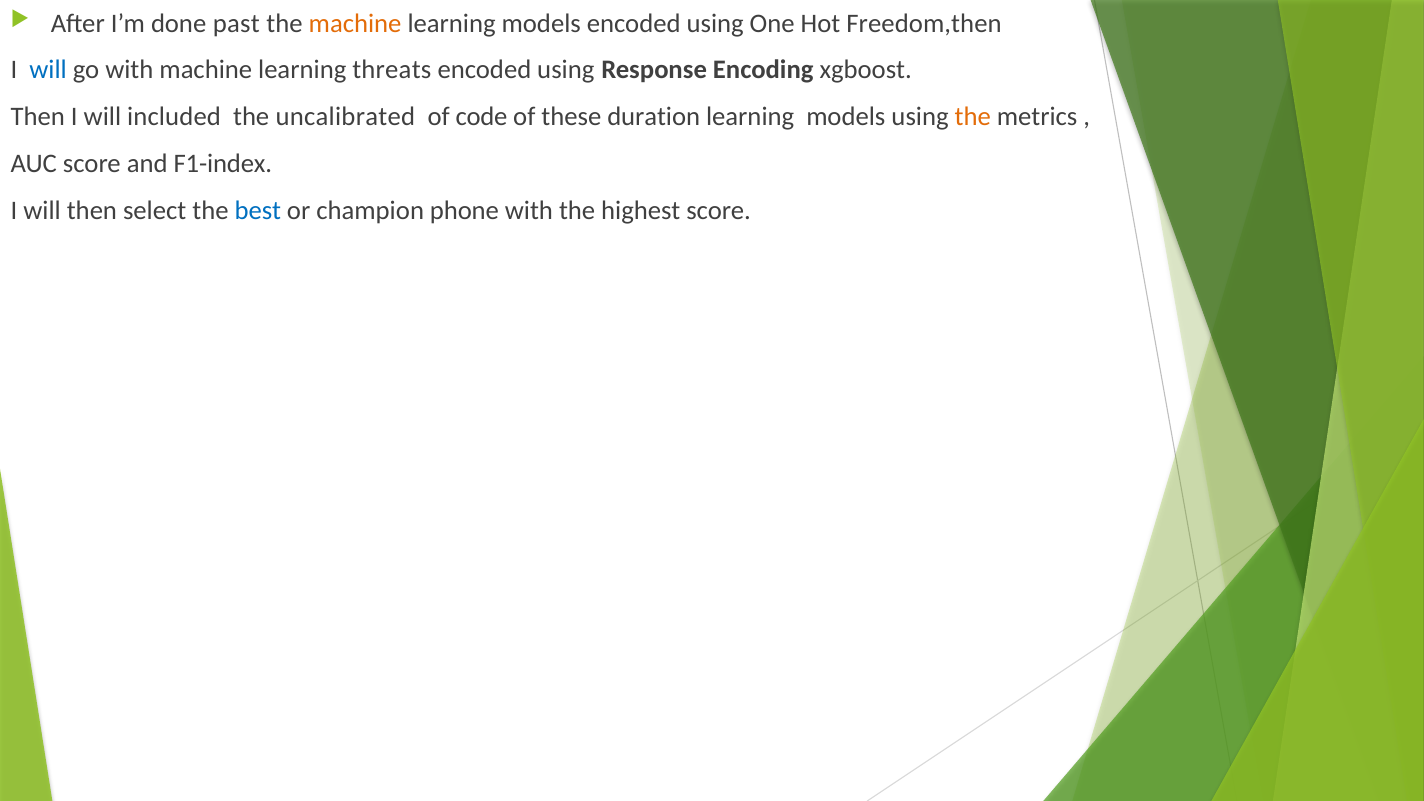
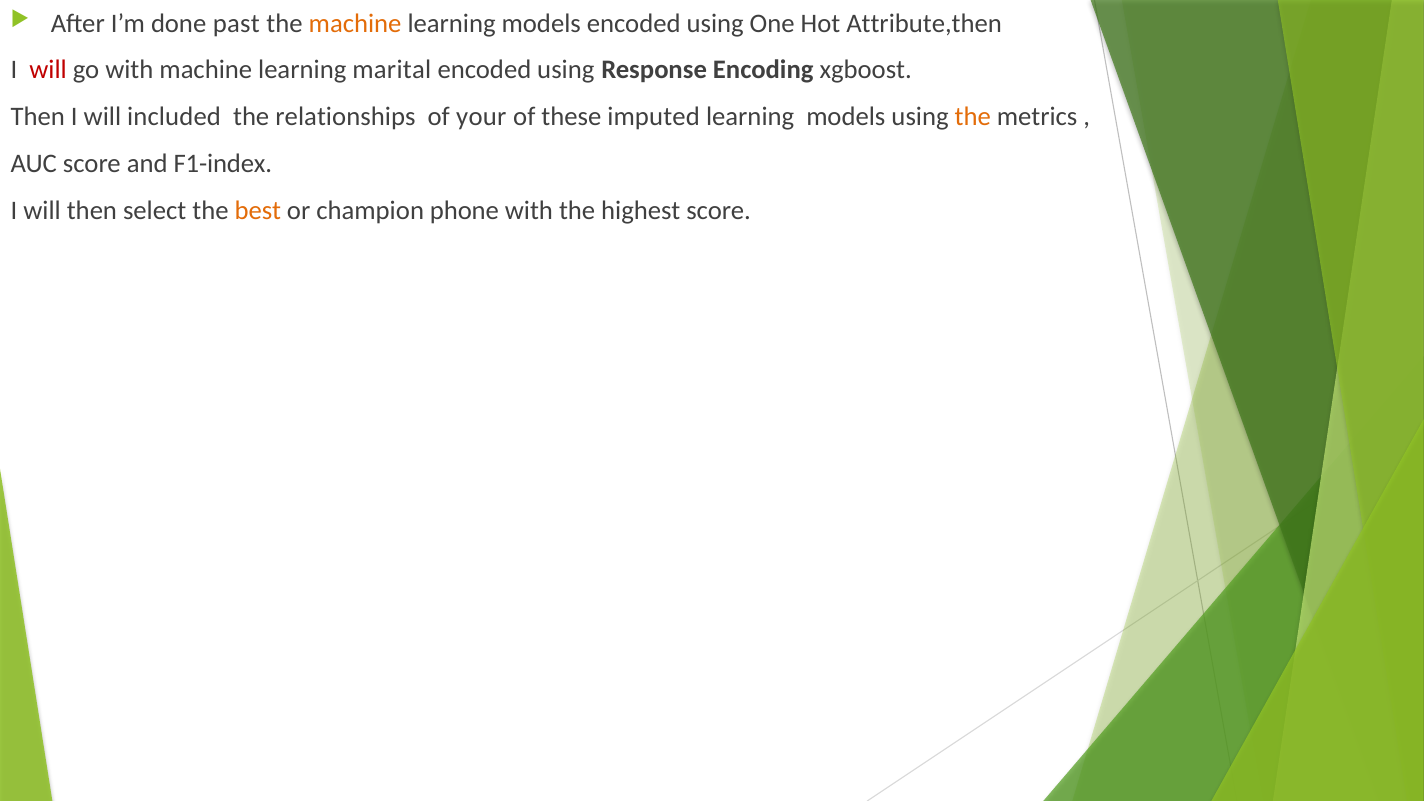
Freedom,then: Freedom,then -> Attribute,then (924, 23)
will colour: blue -> red (48, 70)
threats: threats -> marital (392, 70)
uncalibrated: uncalibrated -> relationships (345, 117)
code: code -> your (481, 117)
duration: duration -> imputed (654, 117)
best colour: blue -> orange (258, 211)
